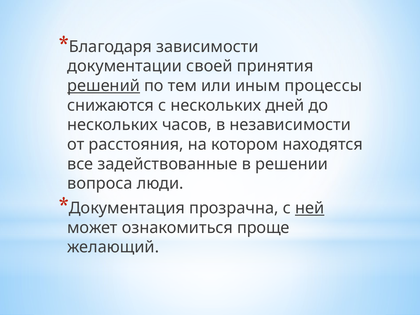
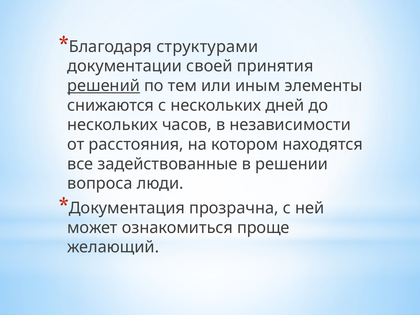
зависимости: зависимости -> структурами (207, 47)
процессы: процессы -> элементы (323, 86)
ней underline: present -> none (310, 208)
